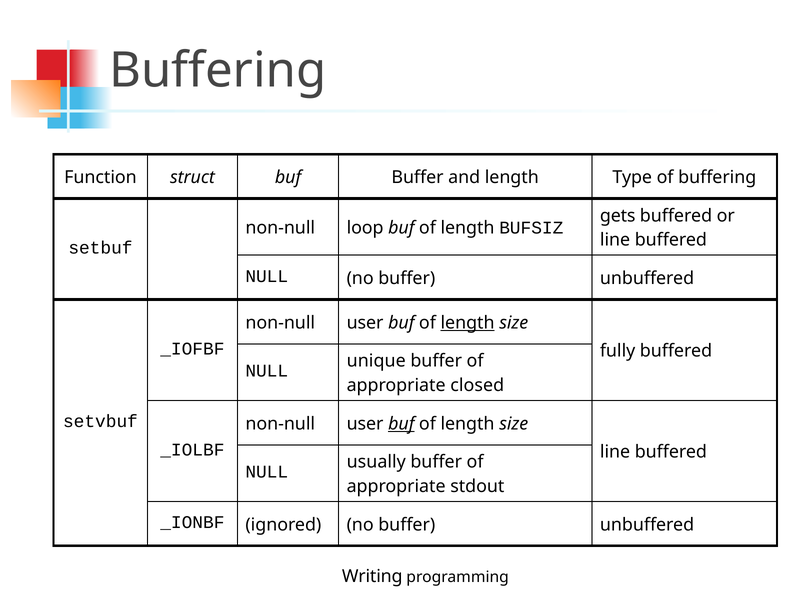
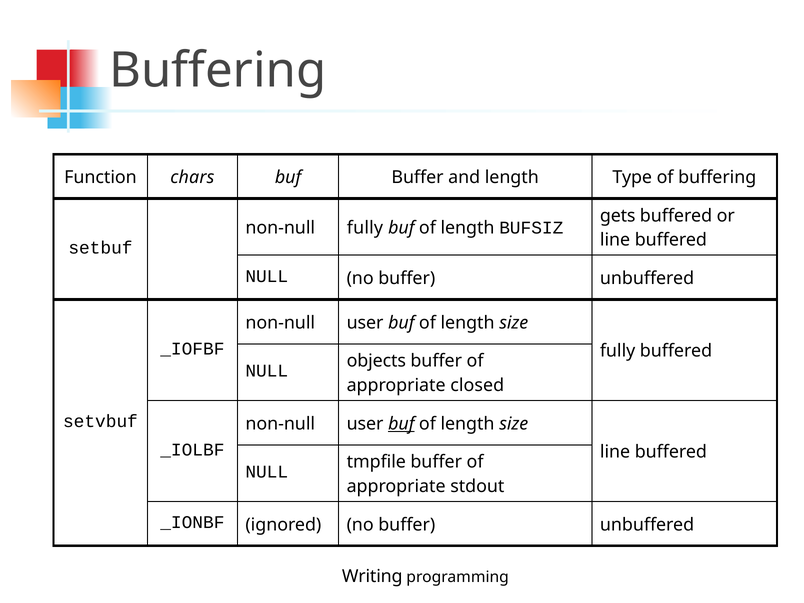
struct: struct -> chars (192, 177)
non-null loop: loop -> fully (365, 228)
length underline: present -> none (468, 323)
unique: unique -> objects (376, 361)
usually: usually -> tmpfile (376, 462)
